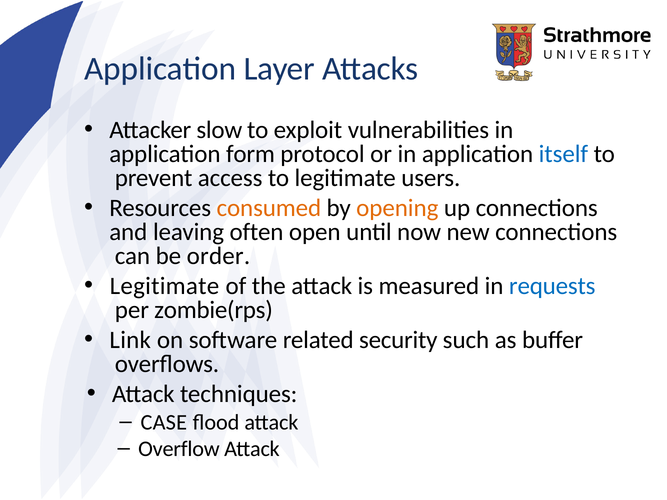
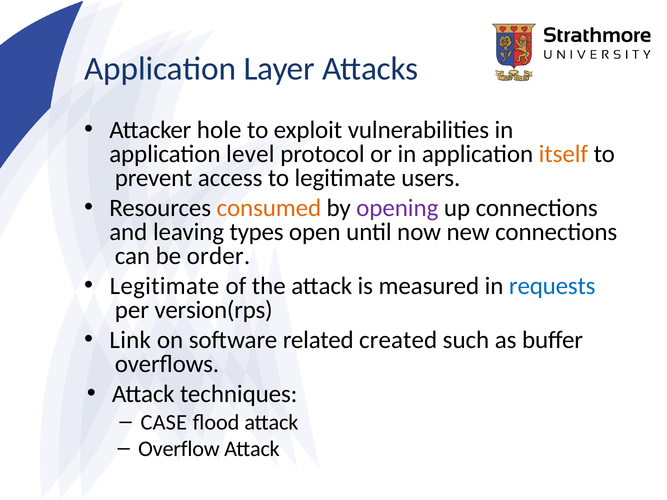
slow: slow -> hole (219, 130)
form: form -> level (250, 154)
itself colour: blue -> orange (563, 154)
opening colour: orange -> purple (397, 208)
often: often -> types (257, 232)
zombie(rps: zombie(rps -> version(rps (214, 310)
security: security -> created (398, 340)
